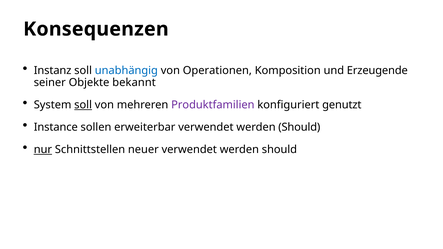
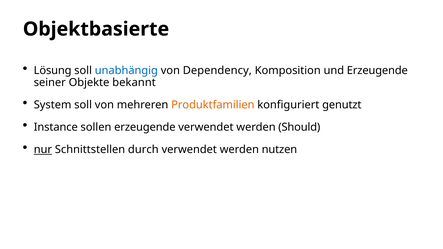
Konsequenzen: Konsequenzen -> Objektbasierte (96, 29)
Instanz: Instanz -> Lösung (53, 71)
Operationen: Operationen -> Dependency (217, 71)
soll underline: present -> none (83, 105)
Produktfamilien colour: purple -> orange (213, 105)
sollen erweiterbar: erweiterbar -> erzeugende (145, 127)
neuer: neuer -> durch (143, 150)
should: should -> nutzen (279, 150)
